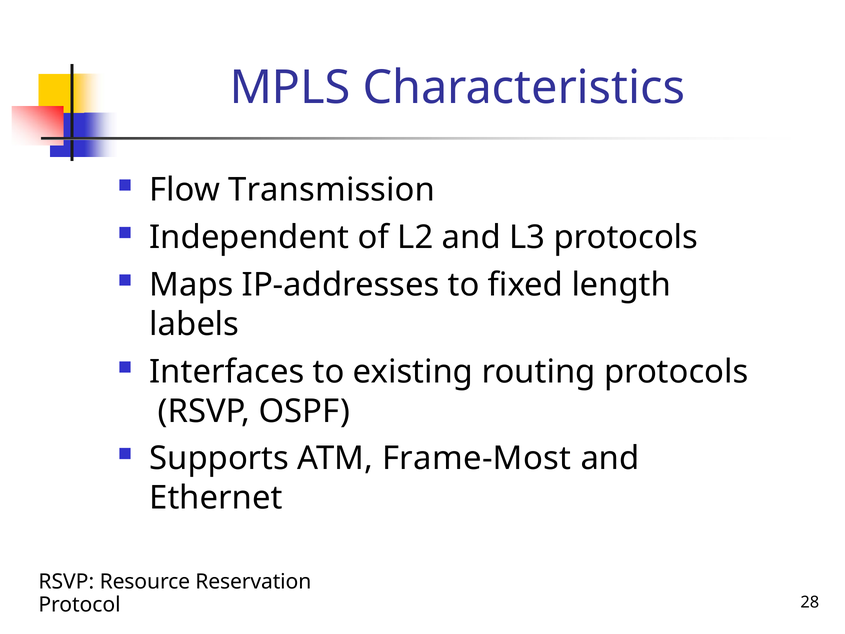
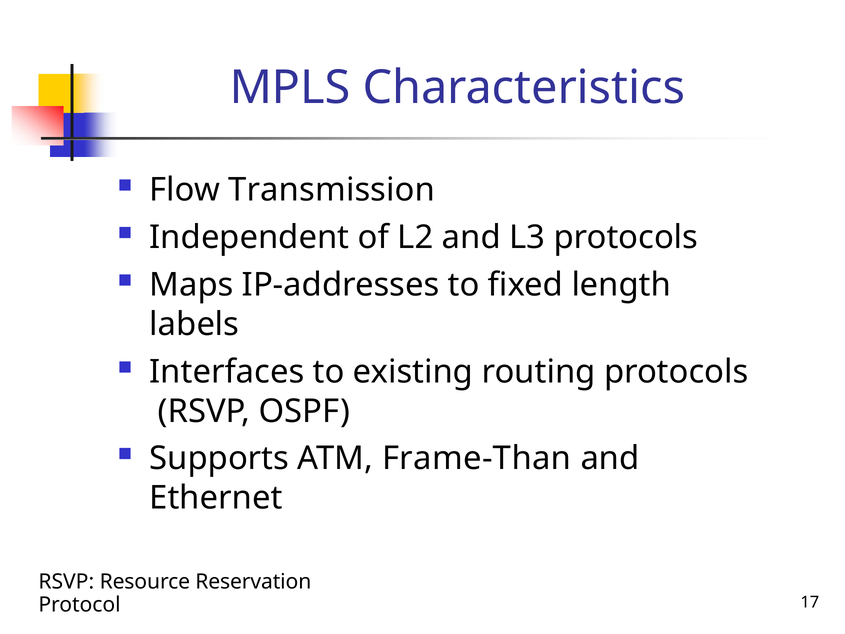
Frame-Most: Frame-Most -> Frame-Than (477, 458)
28: 28 -> 17 (810, 602)
